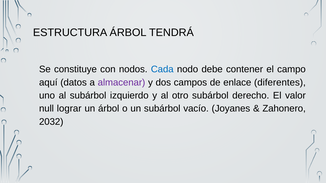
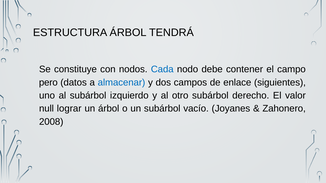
aquí: aquí -> pero (48, 83)
almacenar colour: purple -> blue (121, 83)
diferentes: diferentes -> siguientes (280, 83)
2032: 2032 -> 2008 (51, 122)
